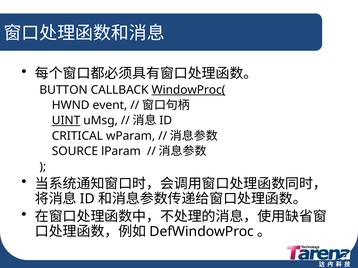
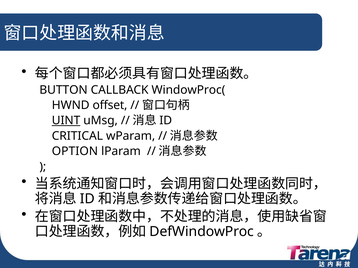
WindowProc( underline: present -> none (188, 90)
event: event -> offset (110, 105)
SOURCE: SOURCE -> OPTION (75, 152)
